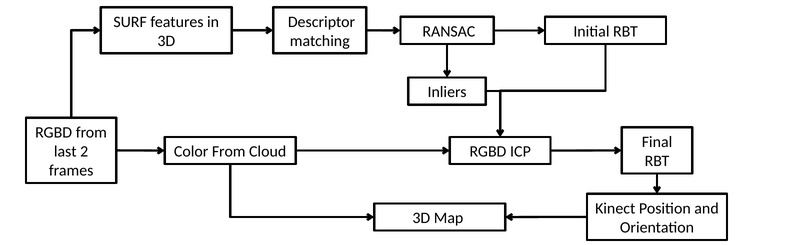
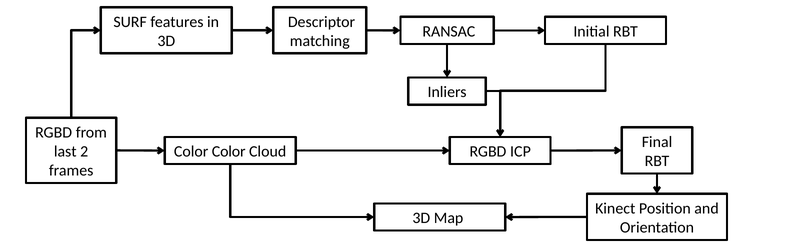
Color From: From -> Color (229, 152)
